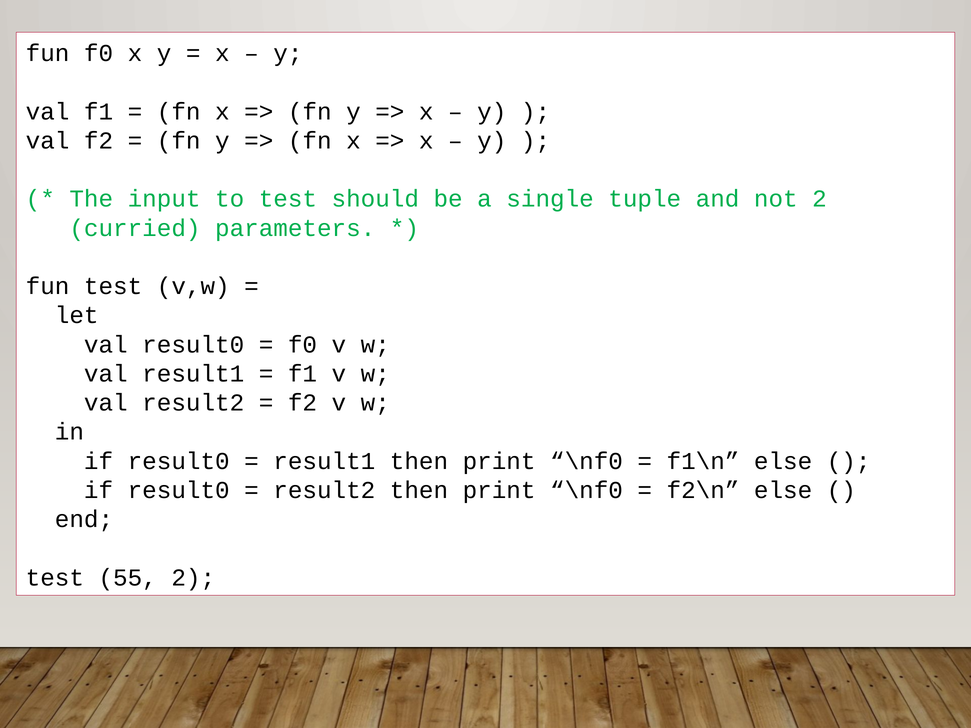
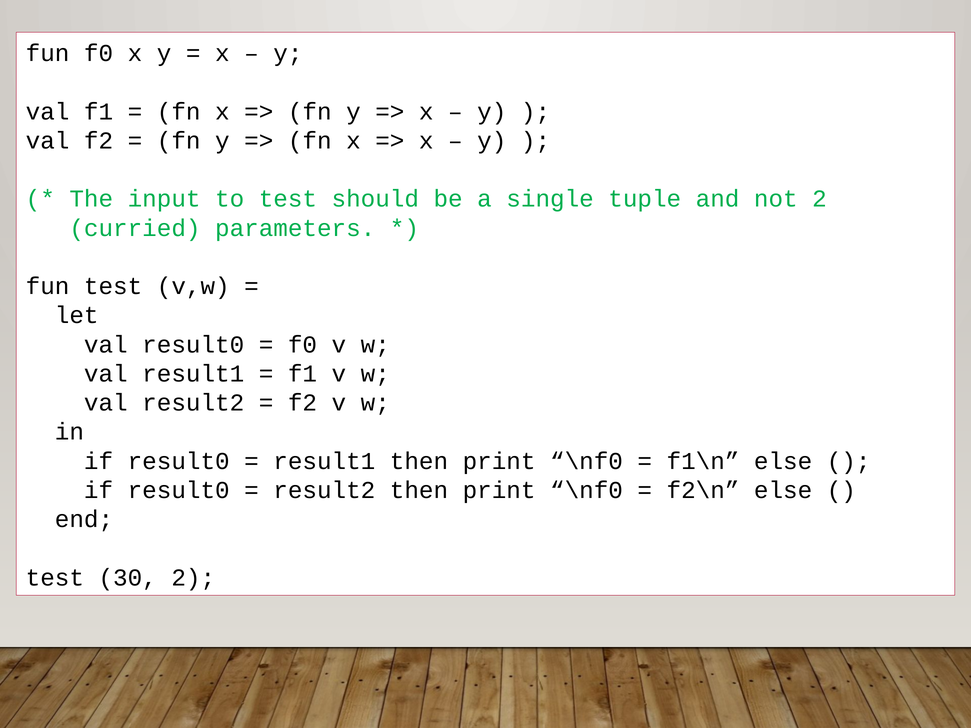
55: 55 -> 30 (128, 578)
